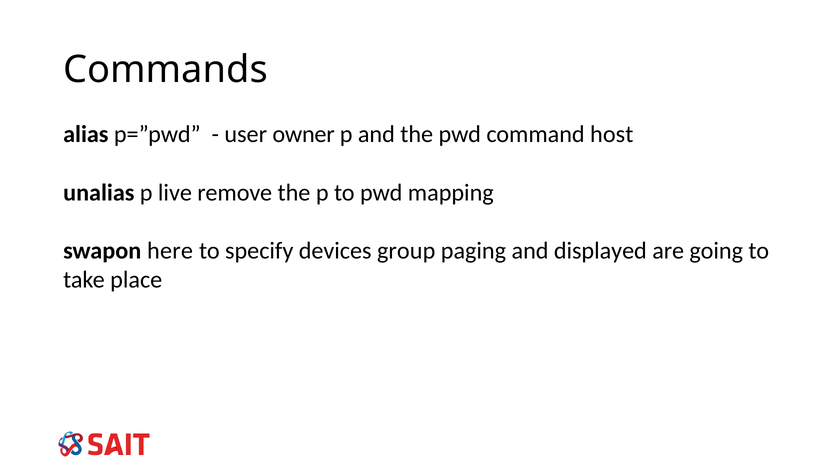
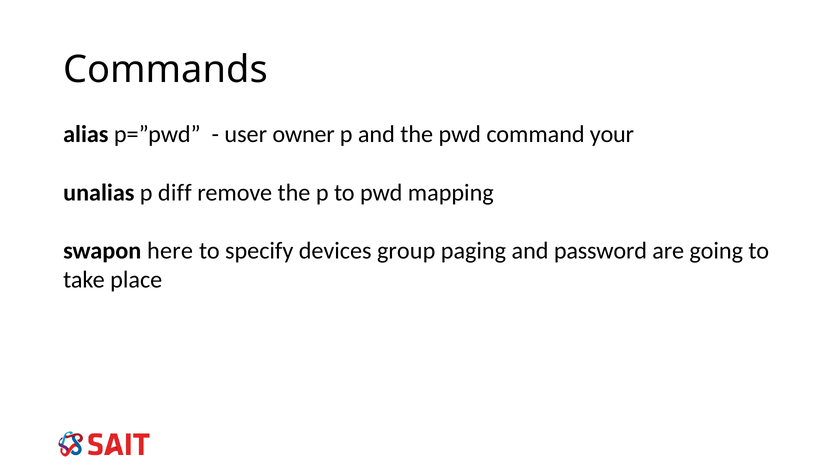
host: host -> your (612, 134)
live: live -> diff (175, 192)
displayed: displayed -> password (600, 251)
